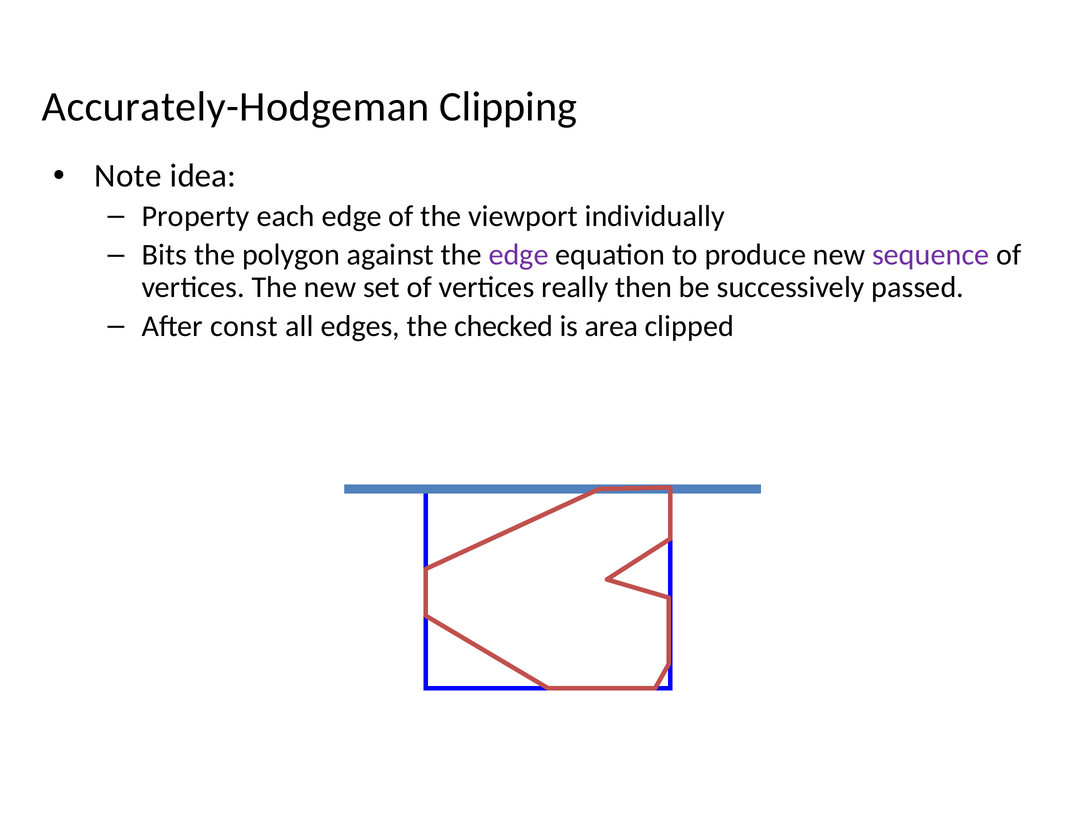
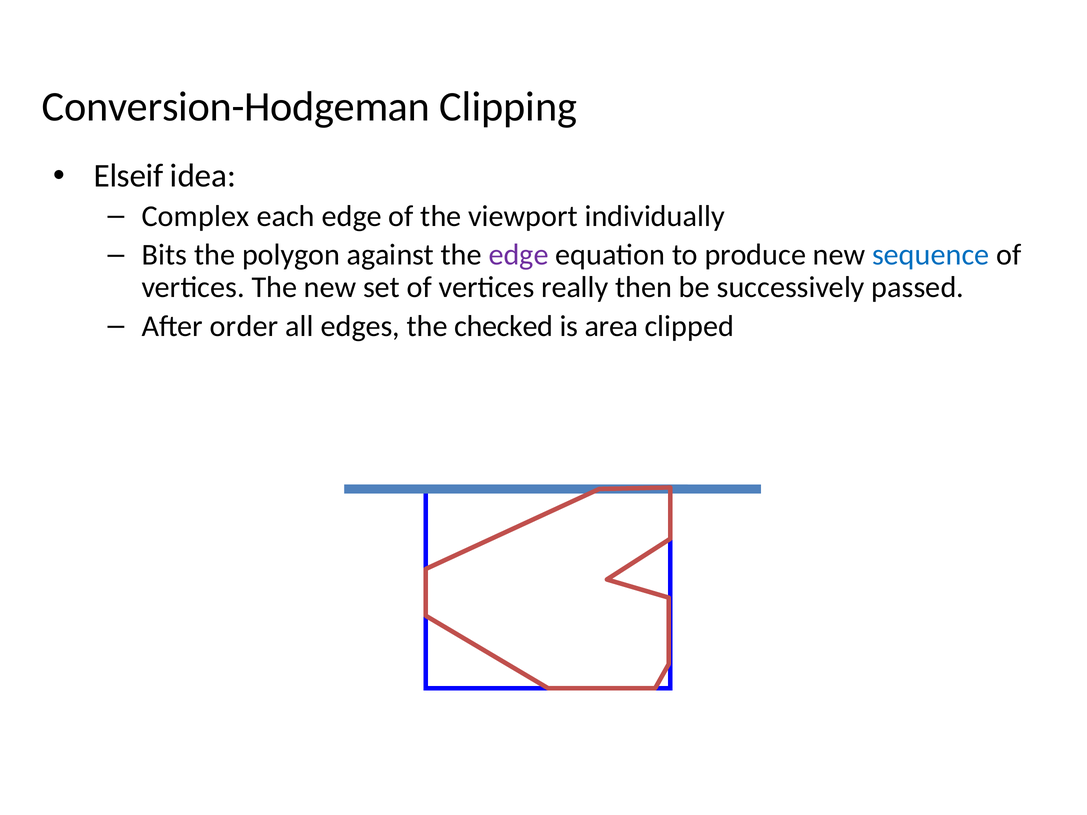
Accurately-Hodgeman: Accurately-Hodgeman -> Conversion-Hodgeman (236, 107)
Note: Note -> Elseif (128, 176)
Property: Property -> Complex (196, 216)
sequence colour: purple -> blue (931, 255)
const: const -> order (244, 326)
